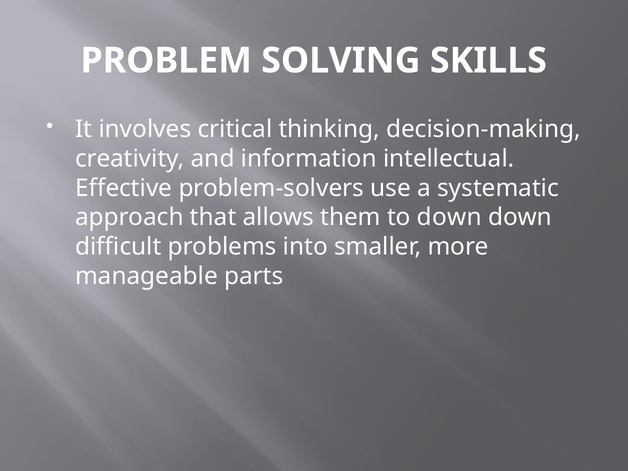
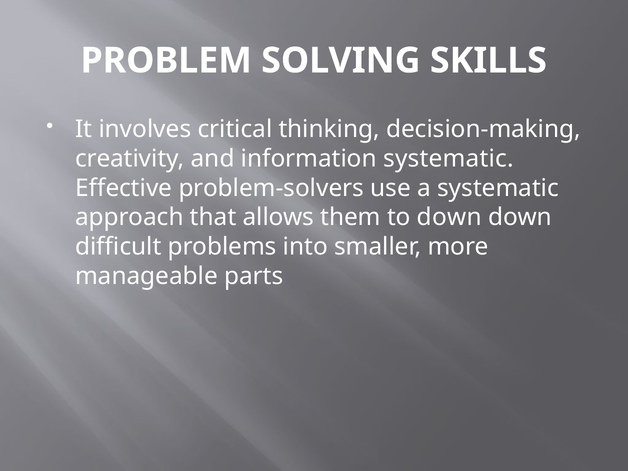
information intellectual: intellectual -> systematic (449, 159)
